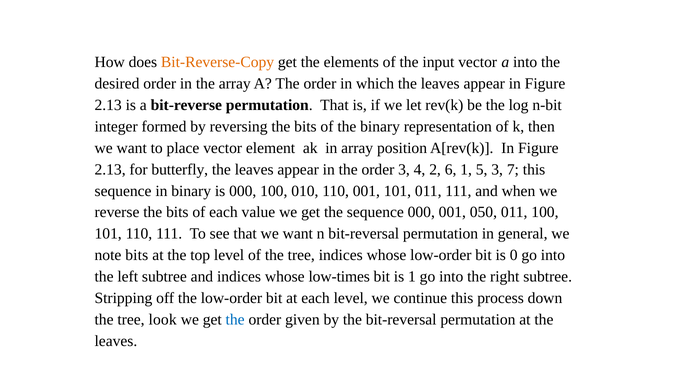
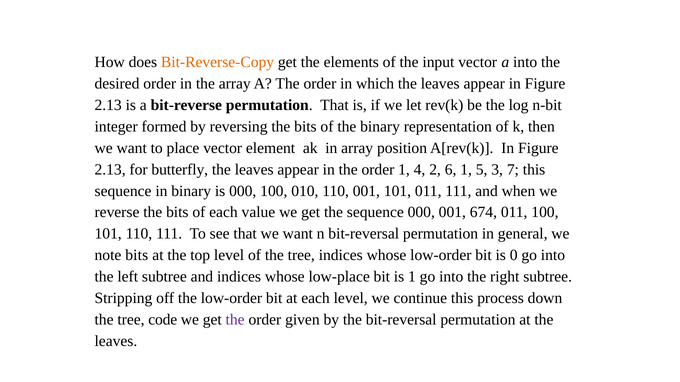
order 3: 3 -> 1 (404, 170)
050: 050 -> 674 (483, 213)
low-times: low-times -> low-place (339, 277)
look: look -> code (163, 320)
the colour: blue -> purple (235, 320)
